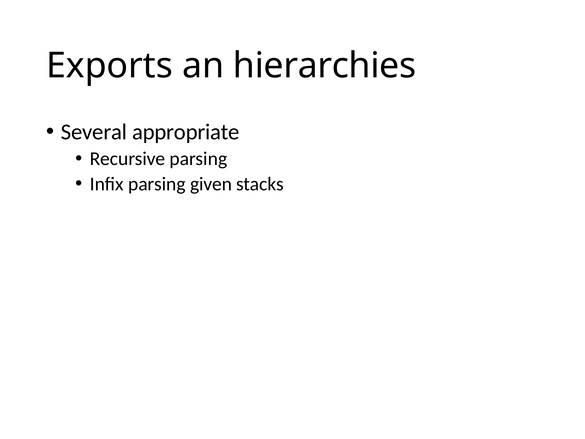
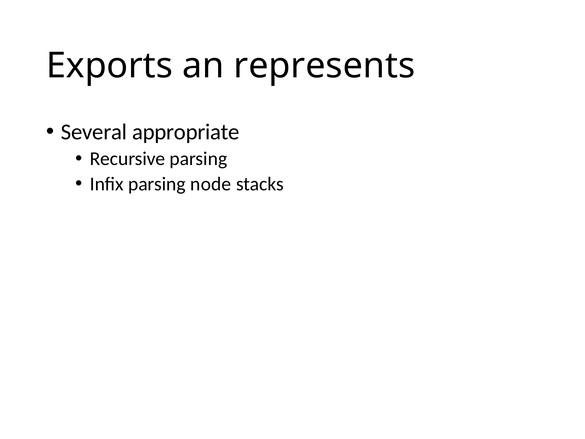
hierarchies: hierarchies -> represents (324, 66)
given: given -> node (211, 184)
